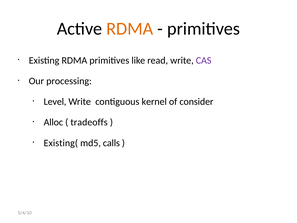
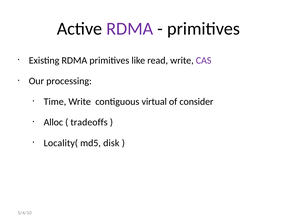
RDMA colour: orange -> purple (130, 29)
Level: Level -> Time (55, 102)
kernel: kernel -> virtual (154, 102)
Existing(: Existing( -> Locality( (61, 143)
calls: calls -> disk (111, 143)
